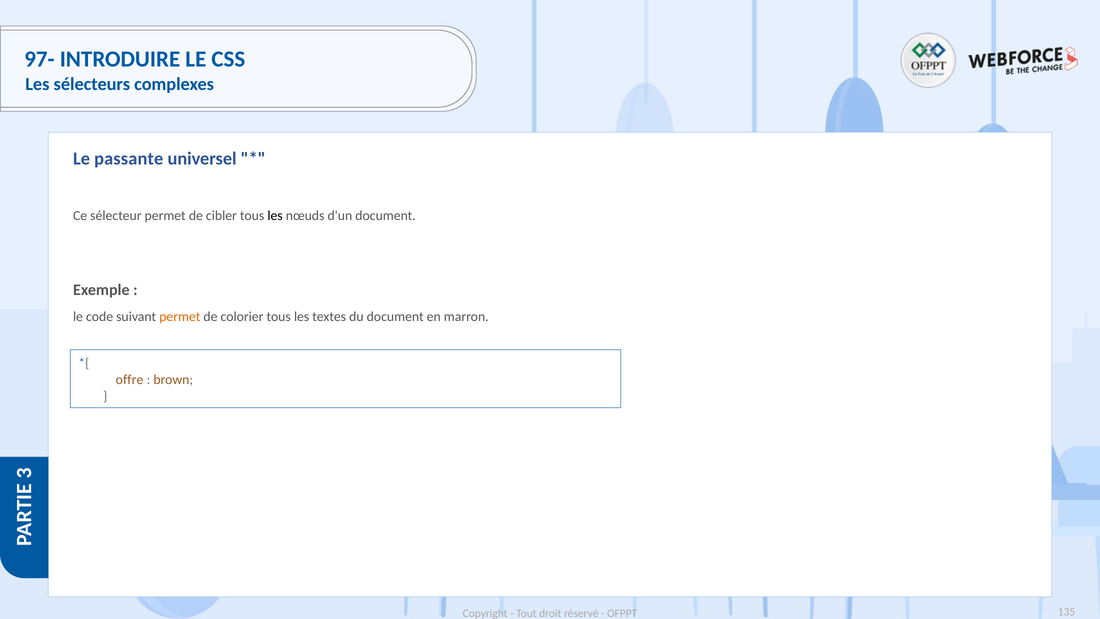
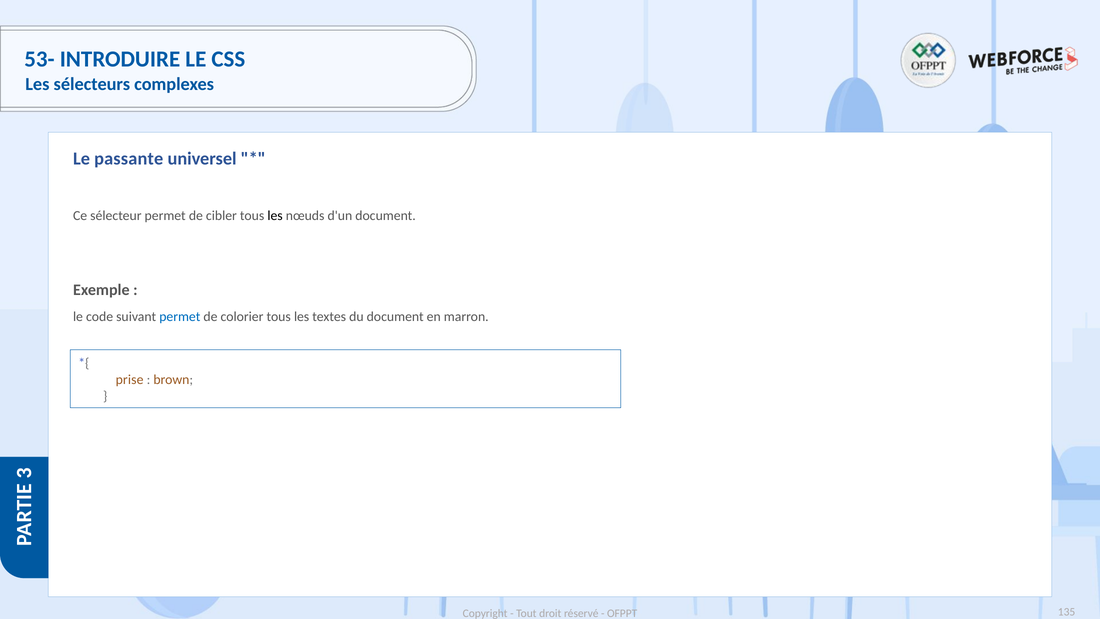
97-: 97- -> 53- (39, 59)
permet colour: orange -> blue (180, 316)
offre: offre -> prise (130, 380)
